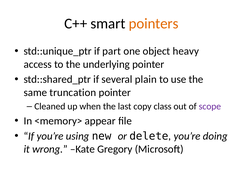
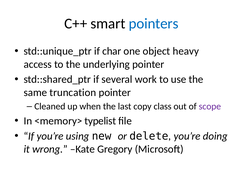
pointers colour: orange -> blue (154, 24)
part: part -> char (112, 51)
plain: plain -> work (146, 79)
appear: appear -> typelist (100, 120)
